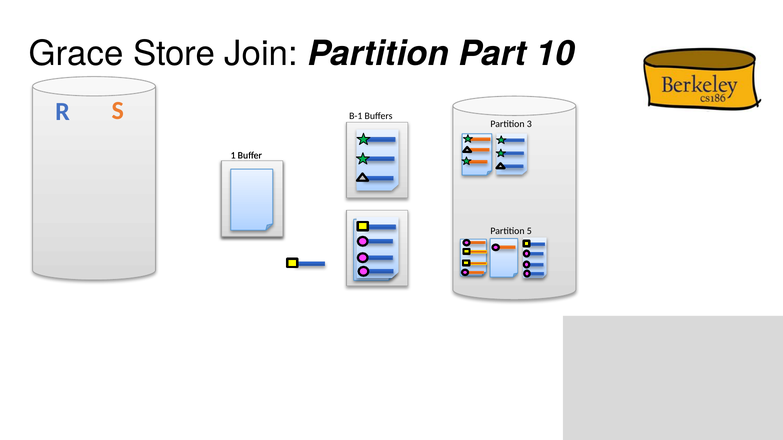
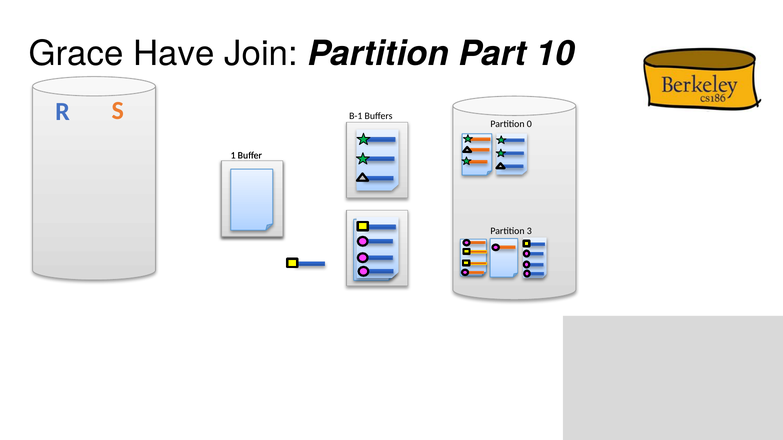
Store: Store -> Have (174, 54)
3: 3 -> 0 (529, 124)
5: 5 -> 3 (529, 231)
